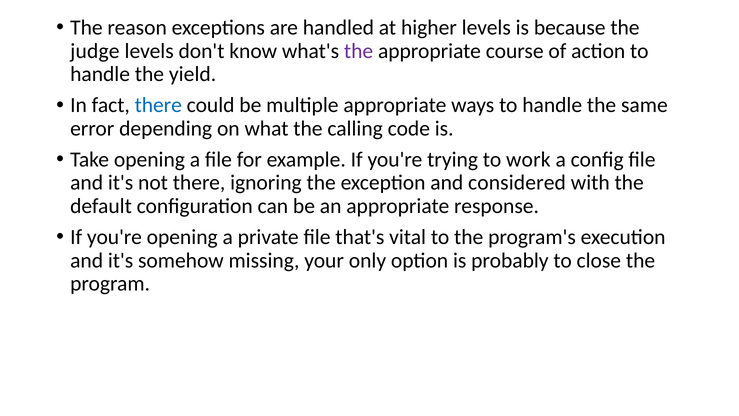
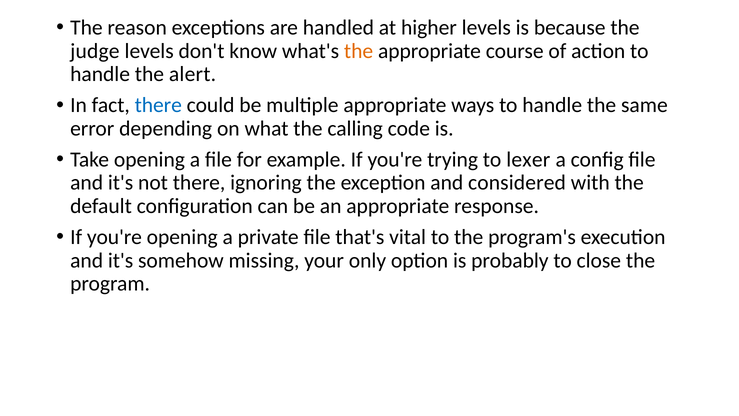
the colour: purple -> orange (359, 51)
yield: yield -> alert (193, 74)
work: work -> lexer (528, 159)
